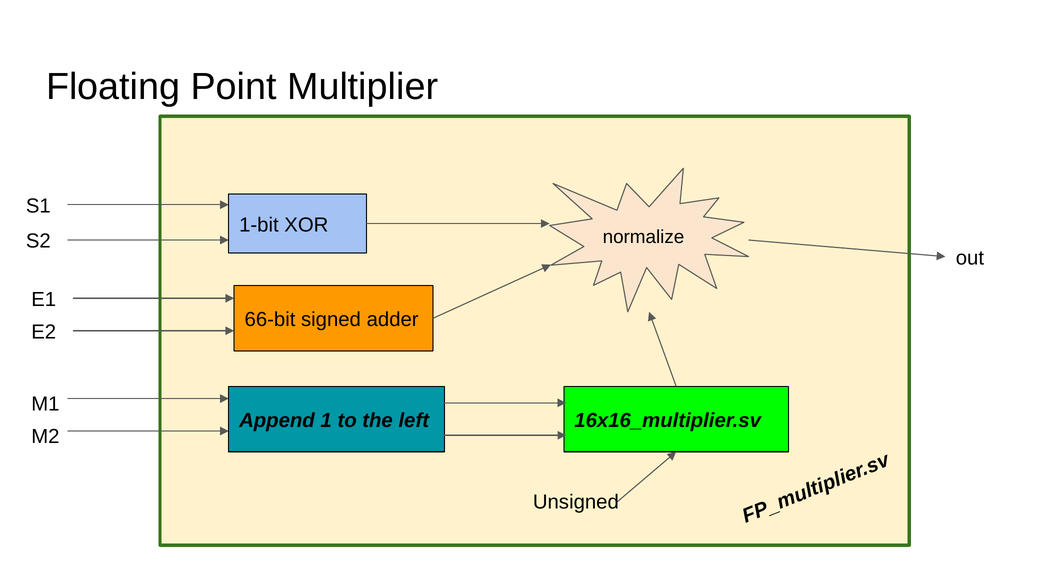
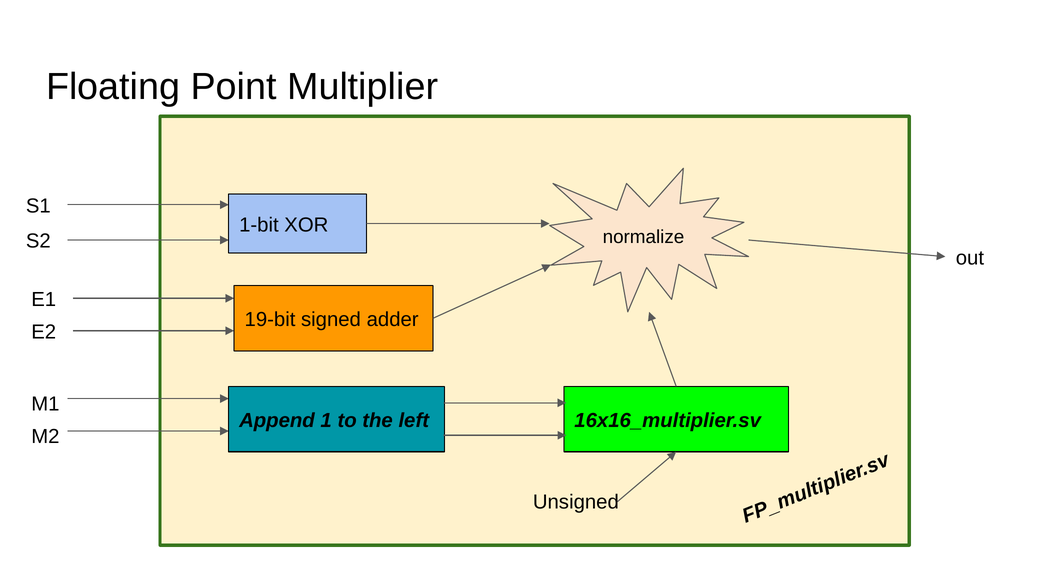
66-bit: 66-bit -> 19-bit (270, 320)
